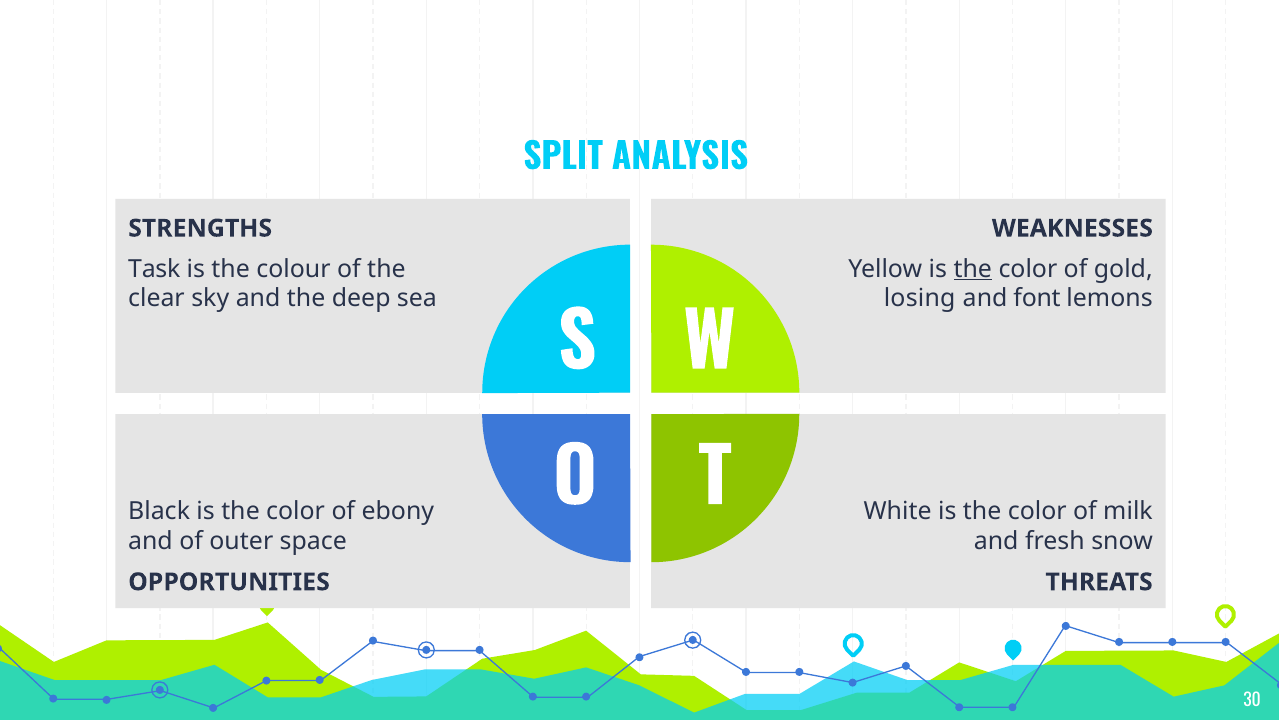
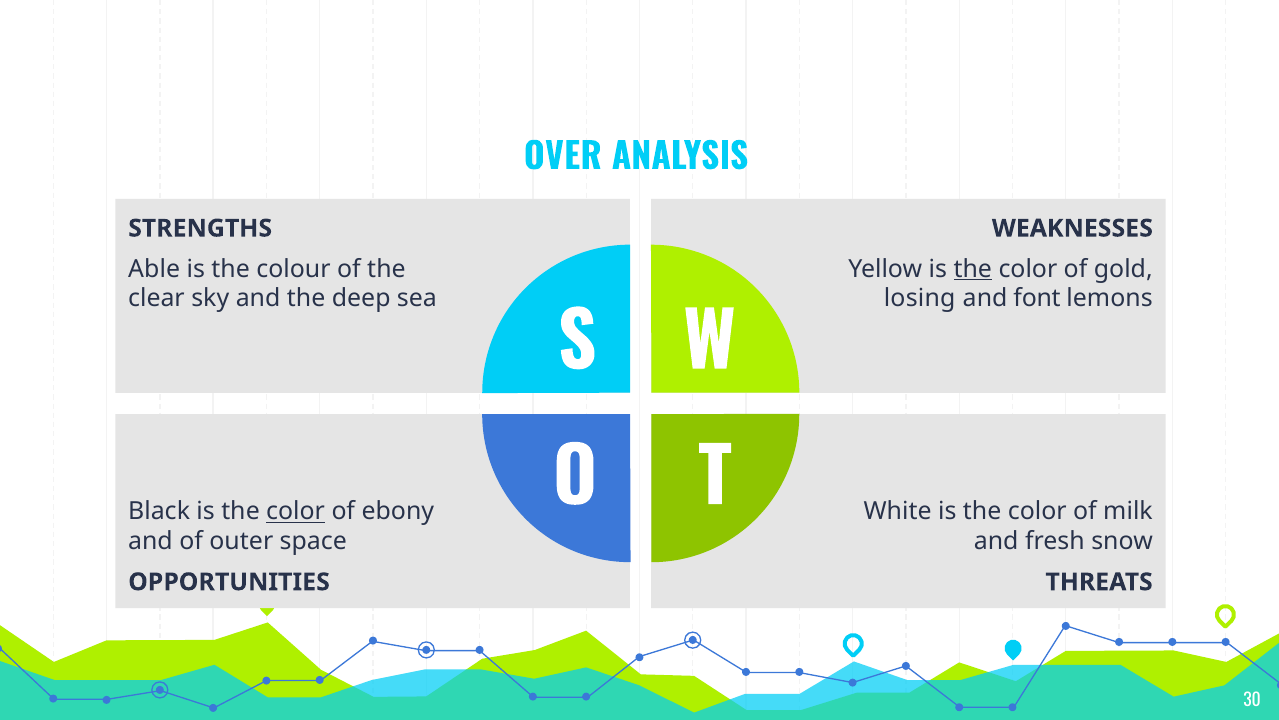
SPLIT: SPLIT -> OVER (563, 157)
Task: Task -> Able (154, 269)
color underline: none -> present (296, 511)
